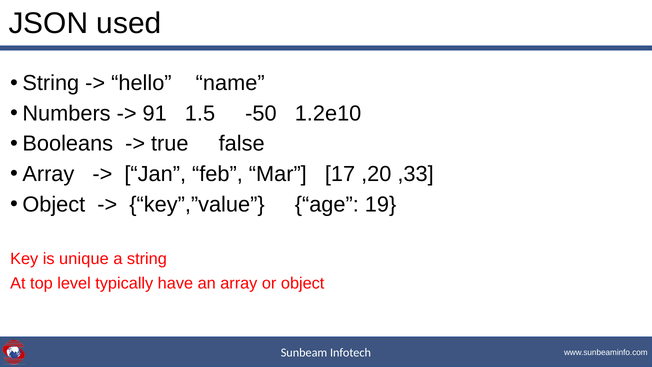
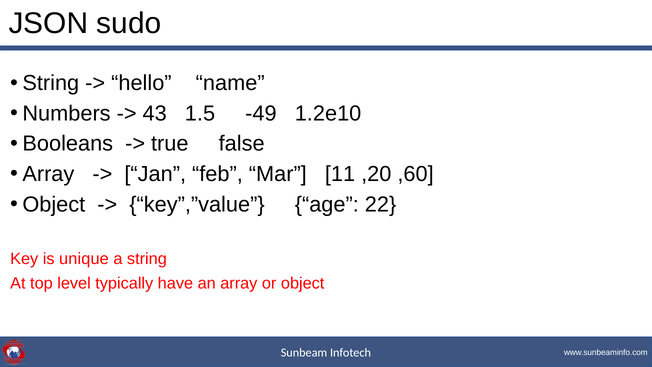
used: used -> sudo (129, 23)
91: 91 -> 43 (155, 113)
-50: -50 -> -49 (261, 113)
17: 17 -> 11 (340, 174)
,33: ,33 -> ,60 (416, 174)
19: 19 -> 22 (381, 204)
